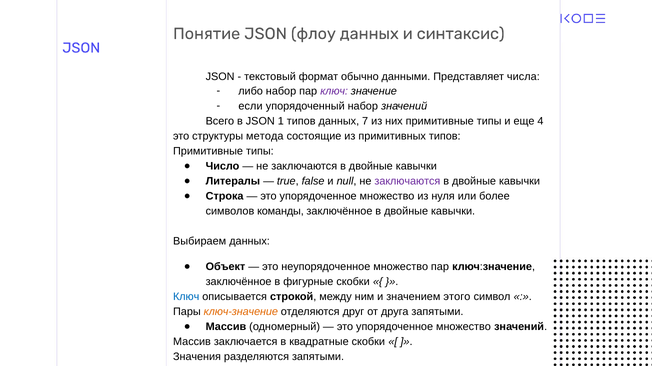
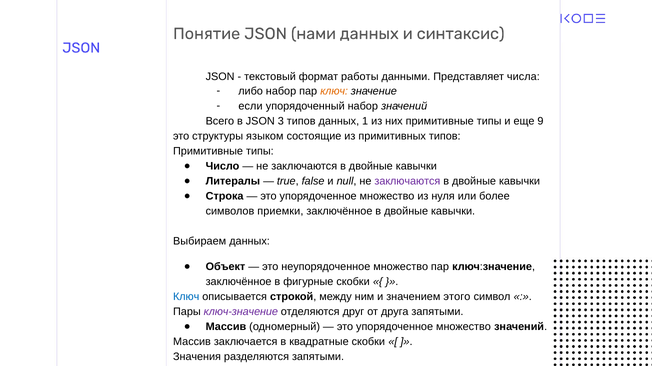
флоу: флоу -> нами (313, 34)
обычно: обычно -> работы (360, 77)
ключ colour: purple -> orange (334, 92)
1: 1 -> 3 (281, 122)
7: 7 -> 1 (365, 122)
4: 4 -> 9 (540, 122)
метода: метода -> языком (265, 137)
команды: команды -> приемки (280, 212)
ключ-значение colour: orange -> purple (241, 312)
